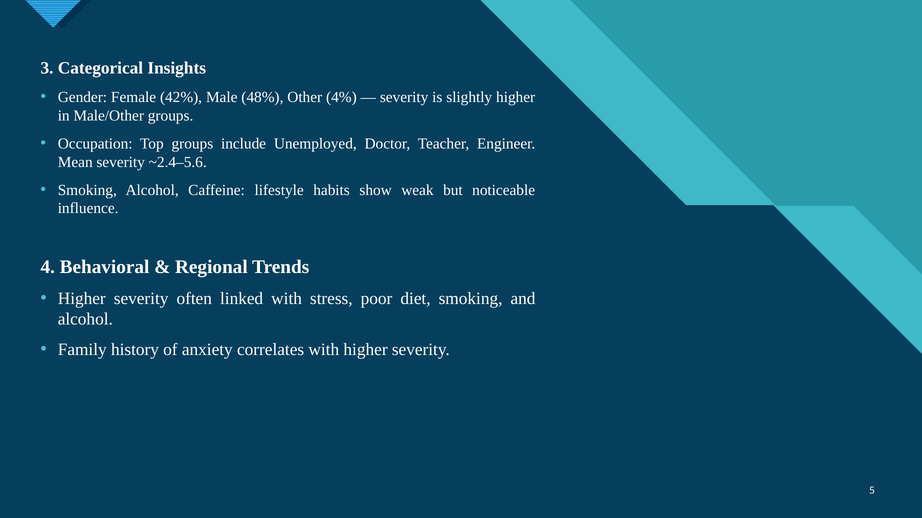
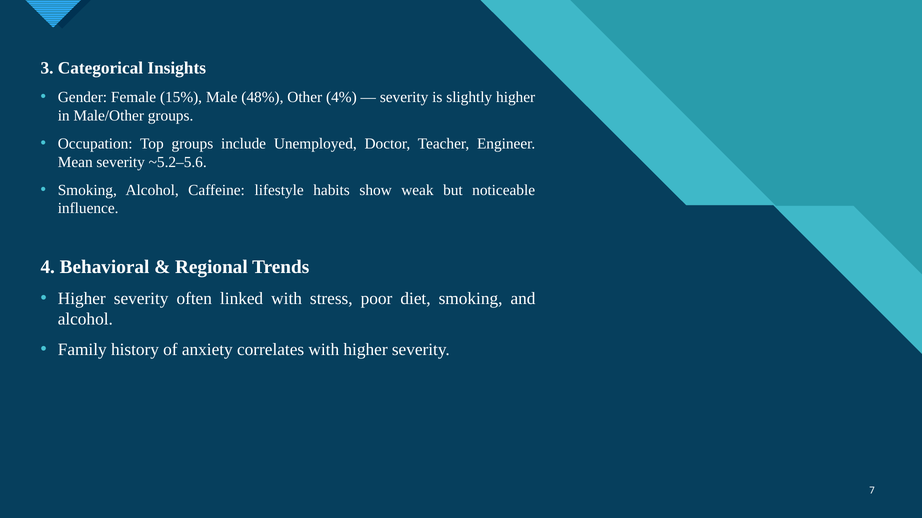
42%: 42% -> 15% (181, 97)
~2.4–5.6: ~2.4–5.6 -> ~5.2–5.6 (178, 162)
5: 5 -> 7 (872, 491)
